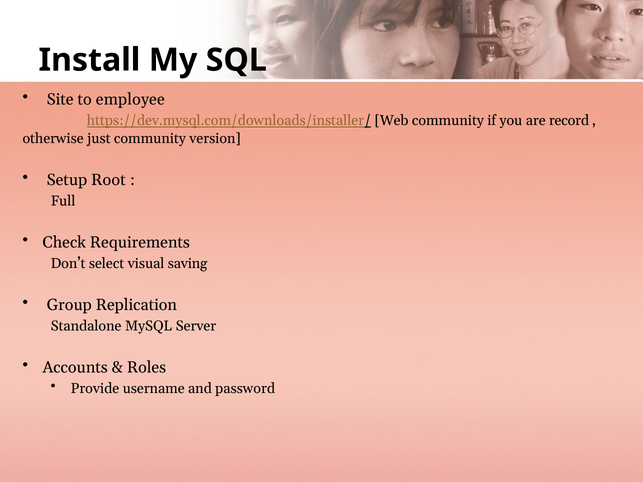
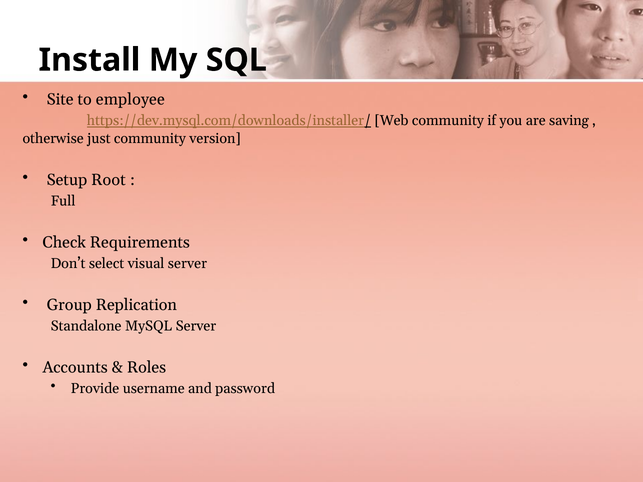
record: record -> saving (569, 121)
visual saving: saving -> server (187, 264)
